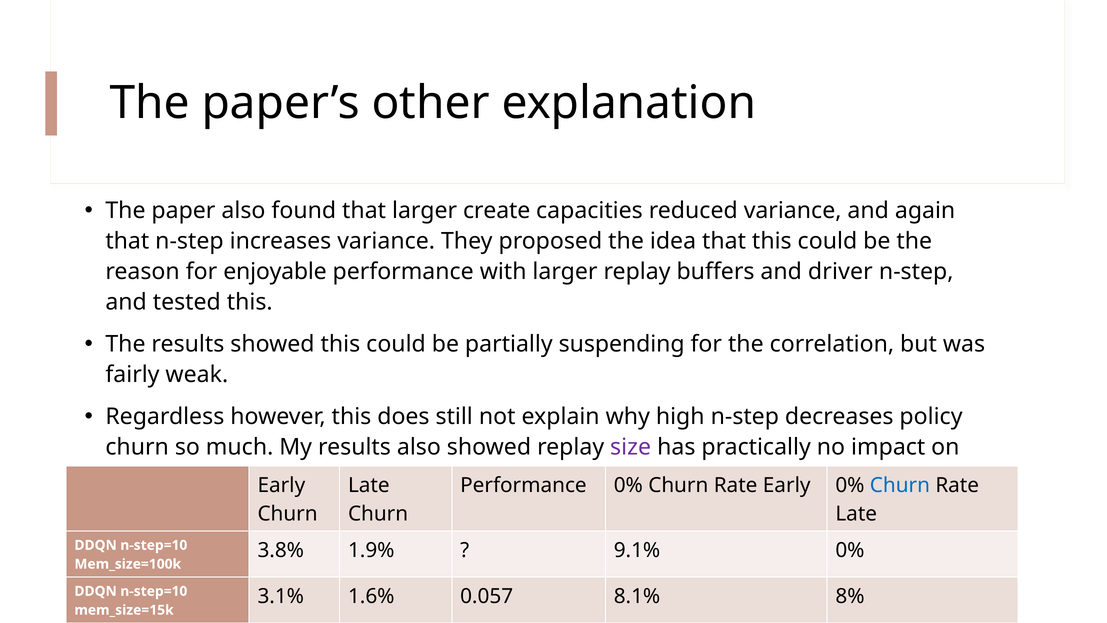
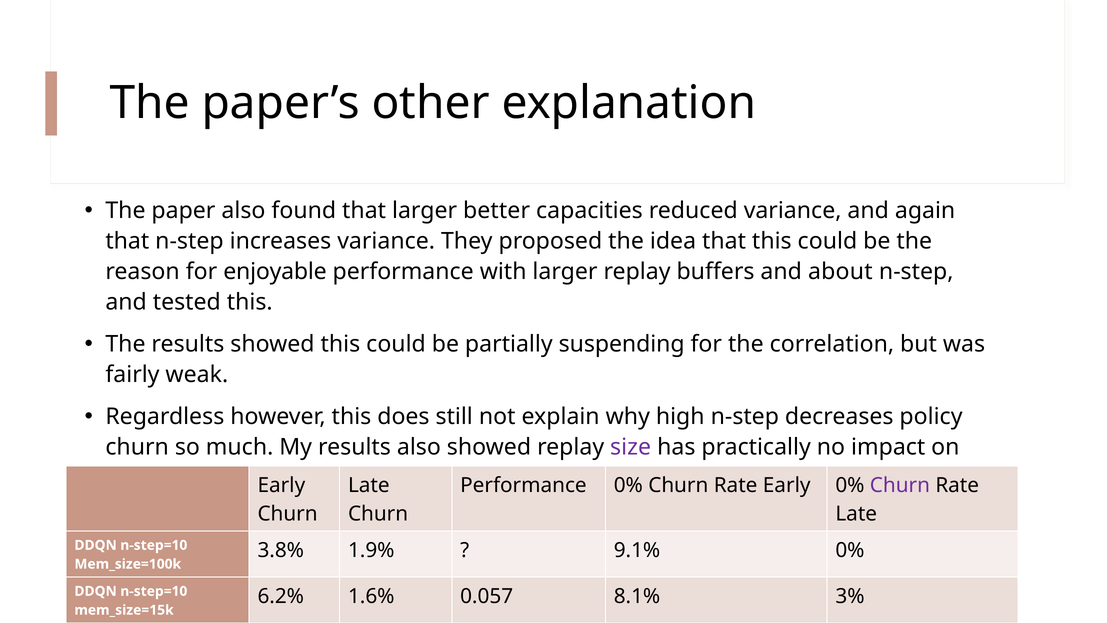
create: create -> better (497, 211)
driver: driver -> about (840, 272)
Churn colour: blue -> purple (900, 485)
3.1%: 3.1% -> 6.2% (281, 596)
8%: 8% -> 3% (850, 596)
